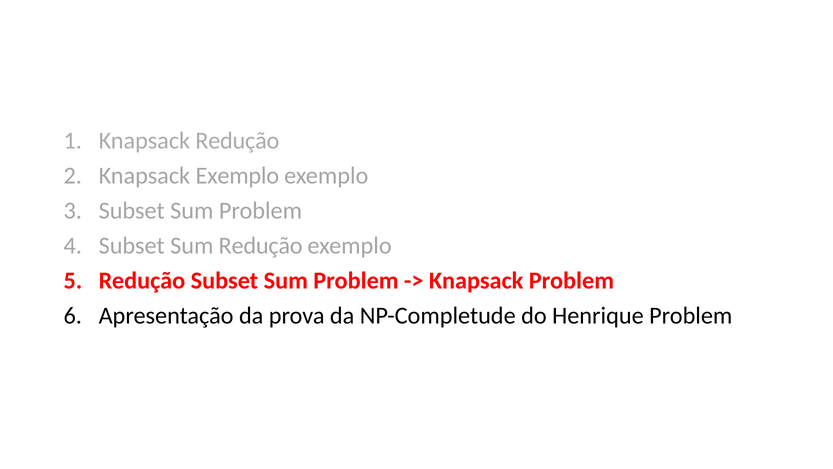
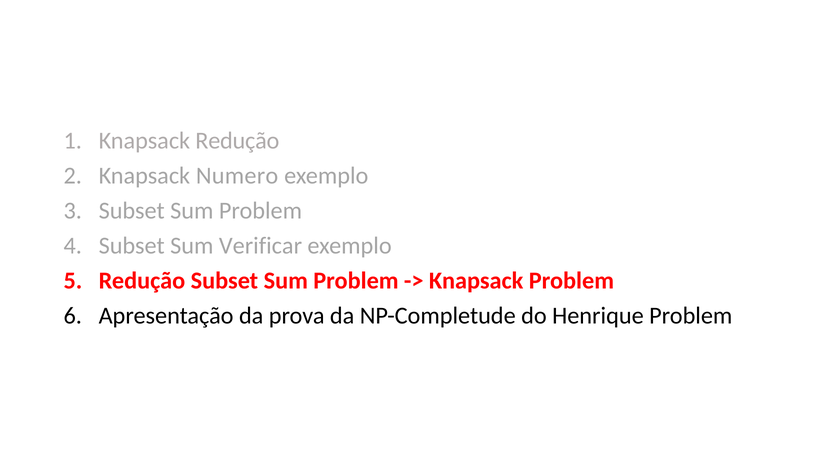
Knapsack Exemplo: Exemplo -> Numero (237, 176)
Sum Redução: Redução -> Verificar (261, 246)
